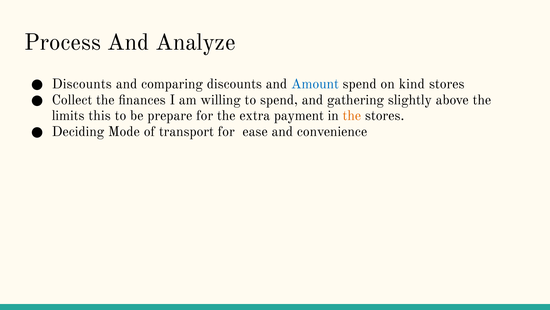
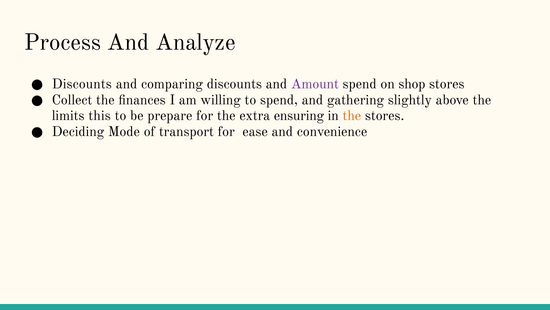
Amount colour: blue -> purple (315, 84)
kind: kind -> shop (412, 84)
payment: payment -> ensuring (299, 116)
